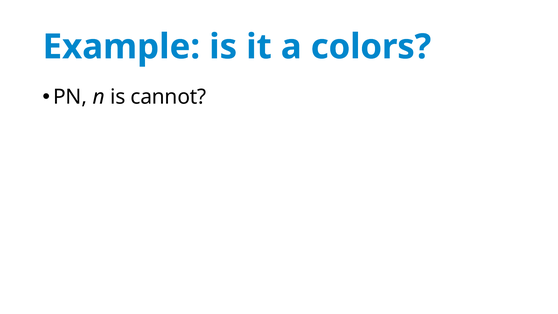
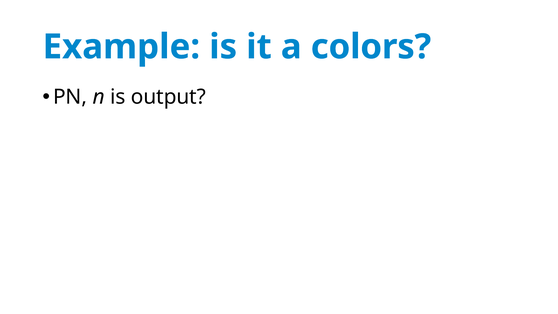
cannot: cannot -> output (168, 97)
